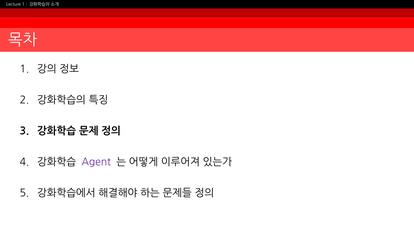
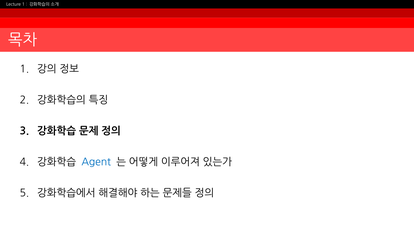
Agent colour: purple -> blue (96, 162)
